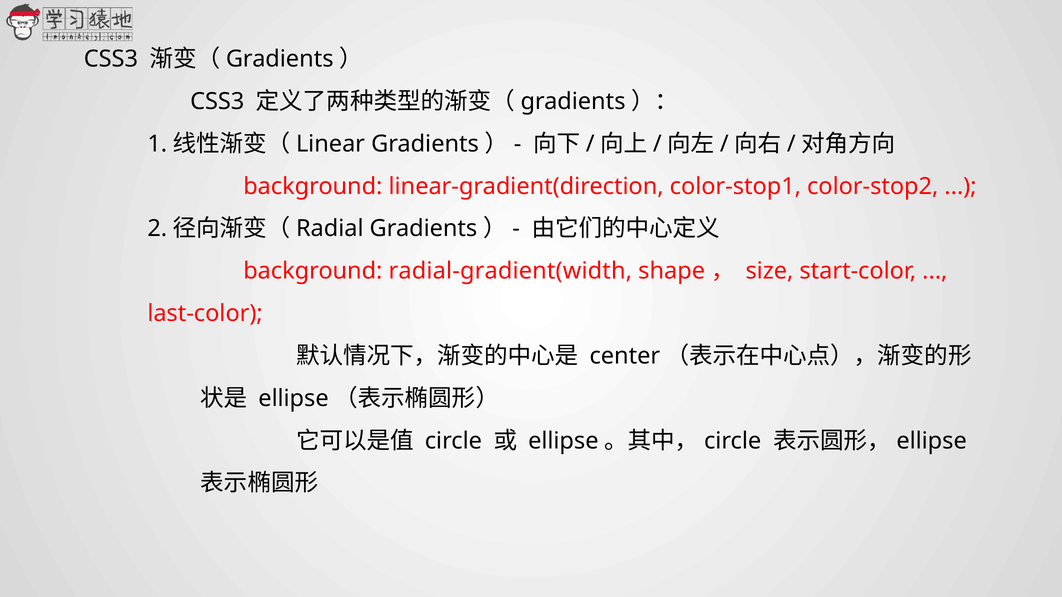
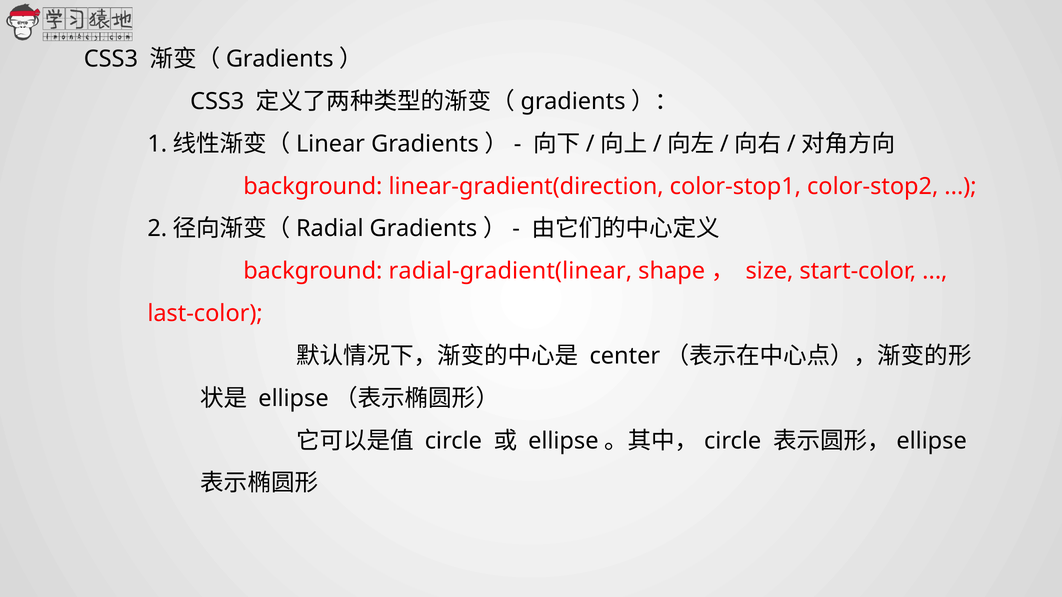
radial-gradient(width: radial-gradient(width -> radial-gradient(linear (510, 271)
